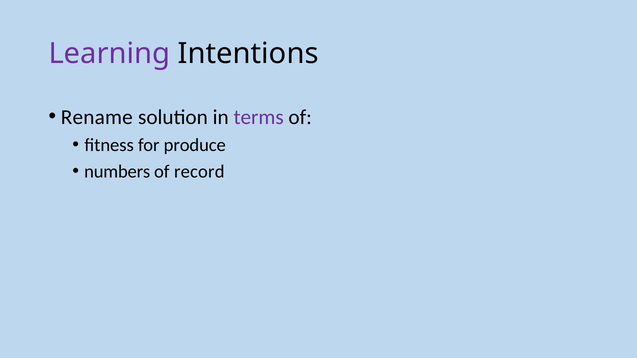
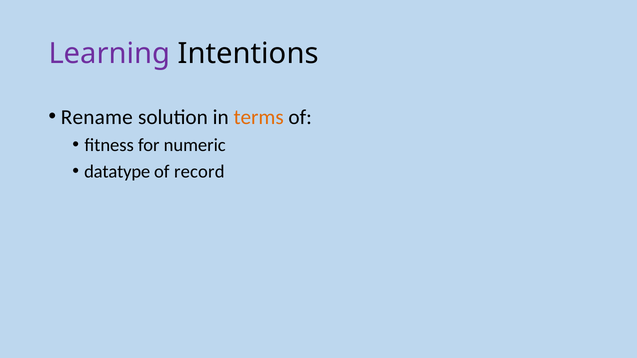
terms colour: purple -> orange (259, 117)
produce: produce -> numeric (195, 145)
numbers: numbers -> datatype (117, 172)
